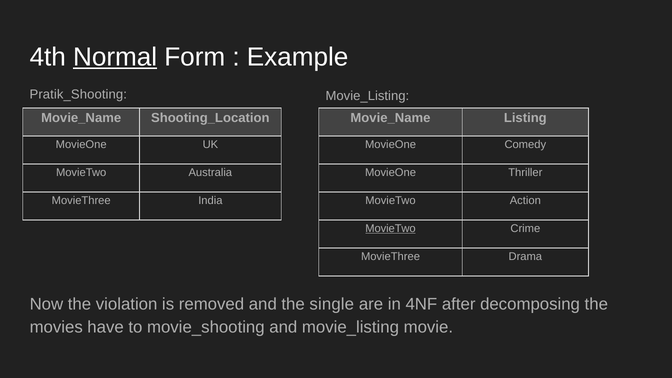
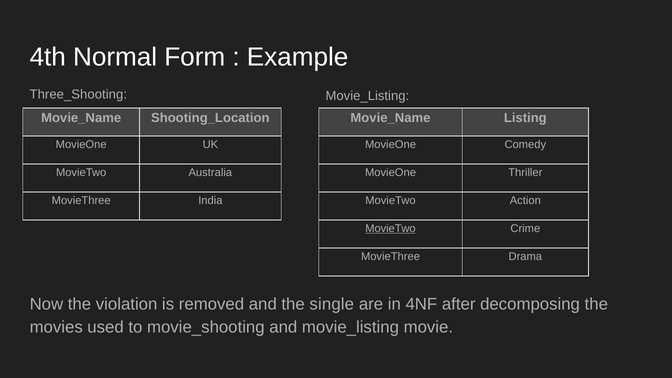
Normal underline: present -> none (115, 57)
Pratik_Shooting: Pratik_Shooting -> Three_Shooting (78, 94)
have: have -> used (106, 327)
